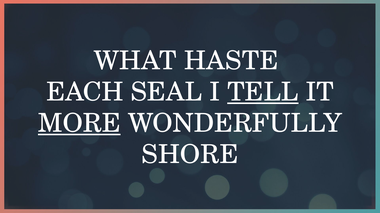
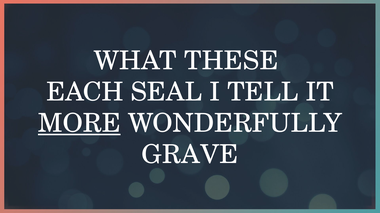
HASTE: HASTE -> THESE (231, 61)
TELL underline: present -> none (263, 92)
SHORE: SHORE -> GRAVE (190, 155)
